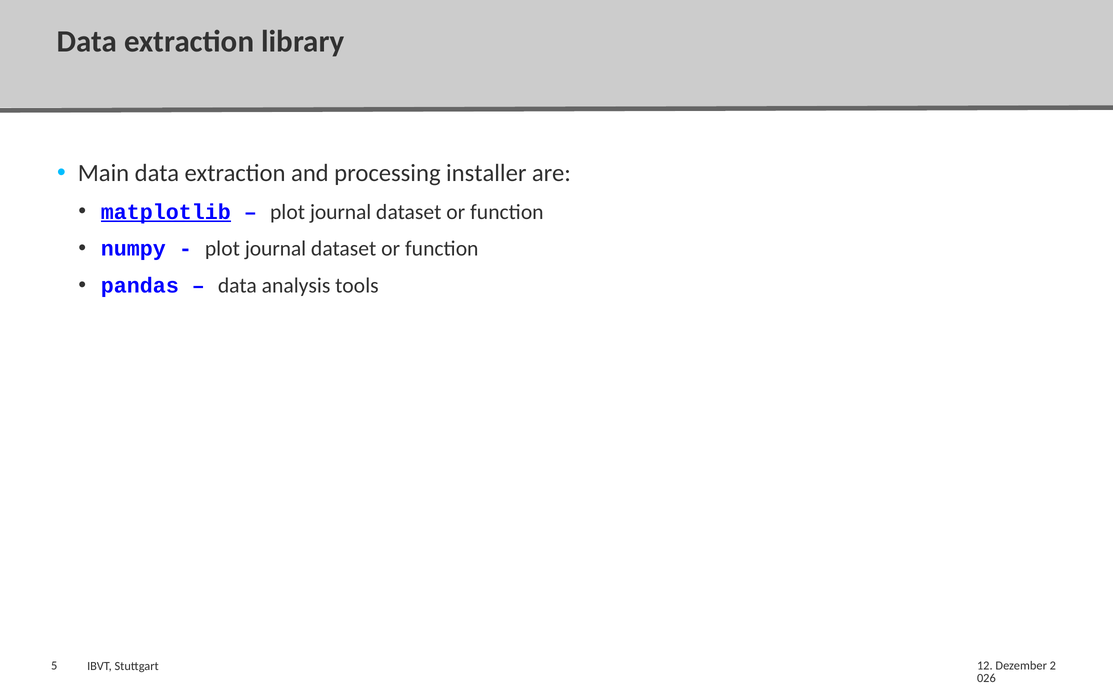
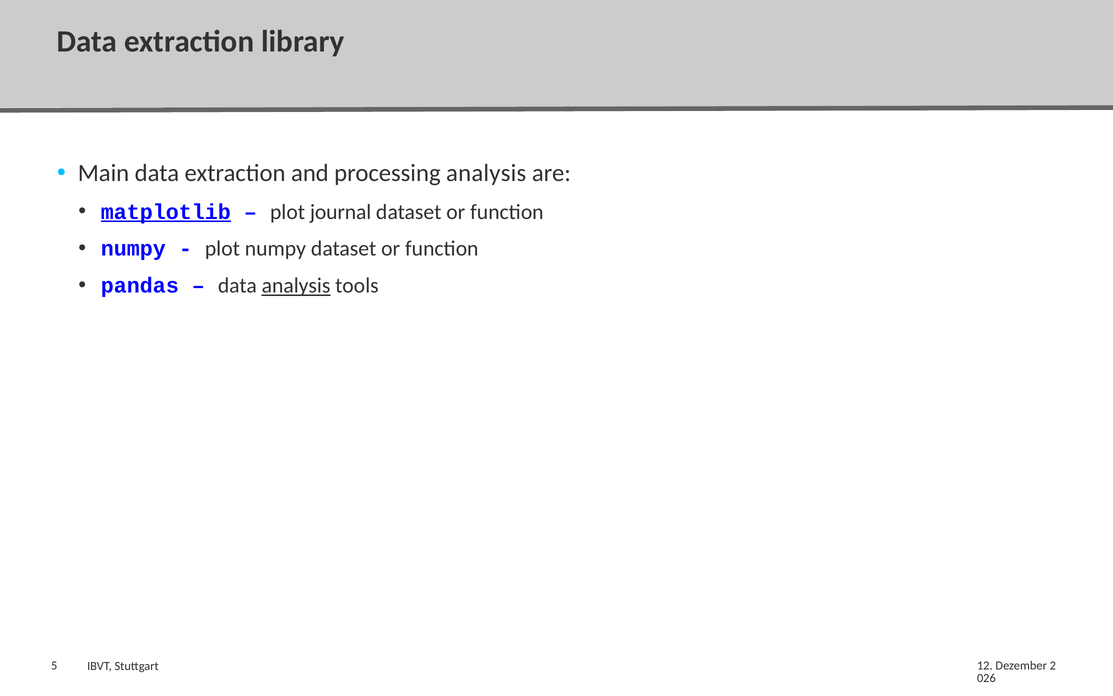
processing installer: installer -> analysis (486, 173)
journal: journal -> numpy (275, 249)
analysis underline: none -> present (296, 286)
